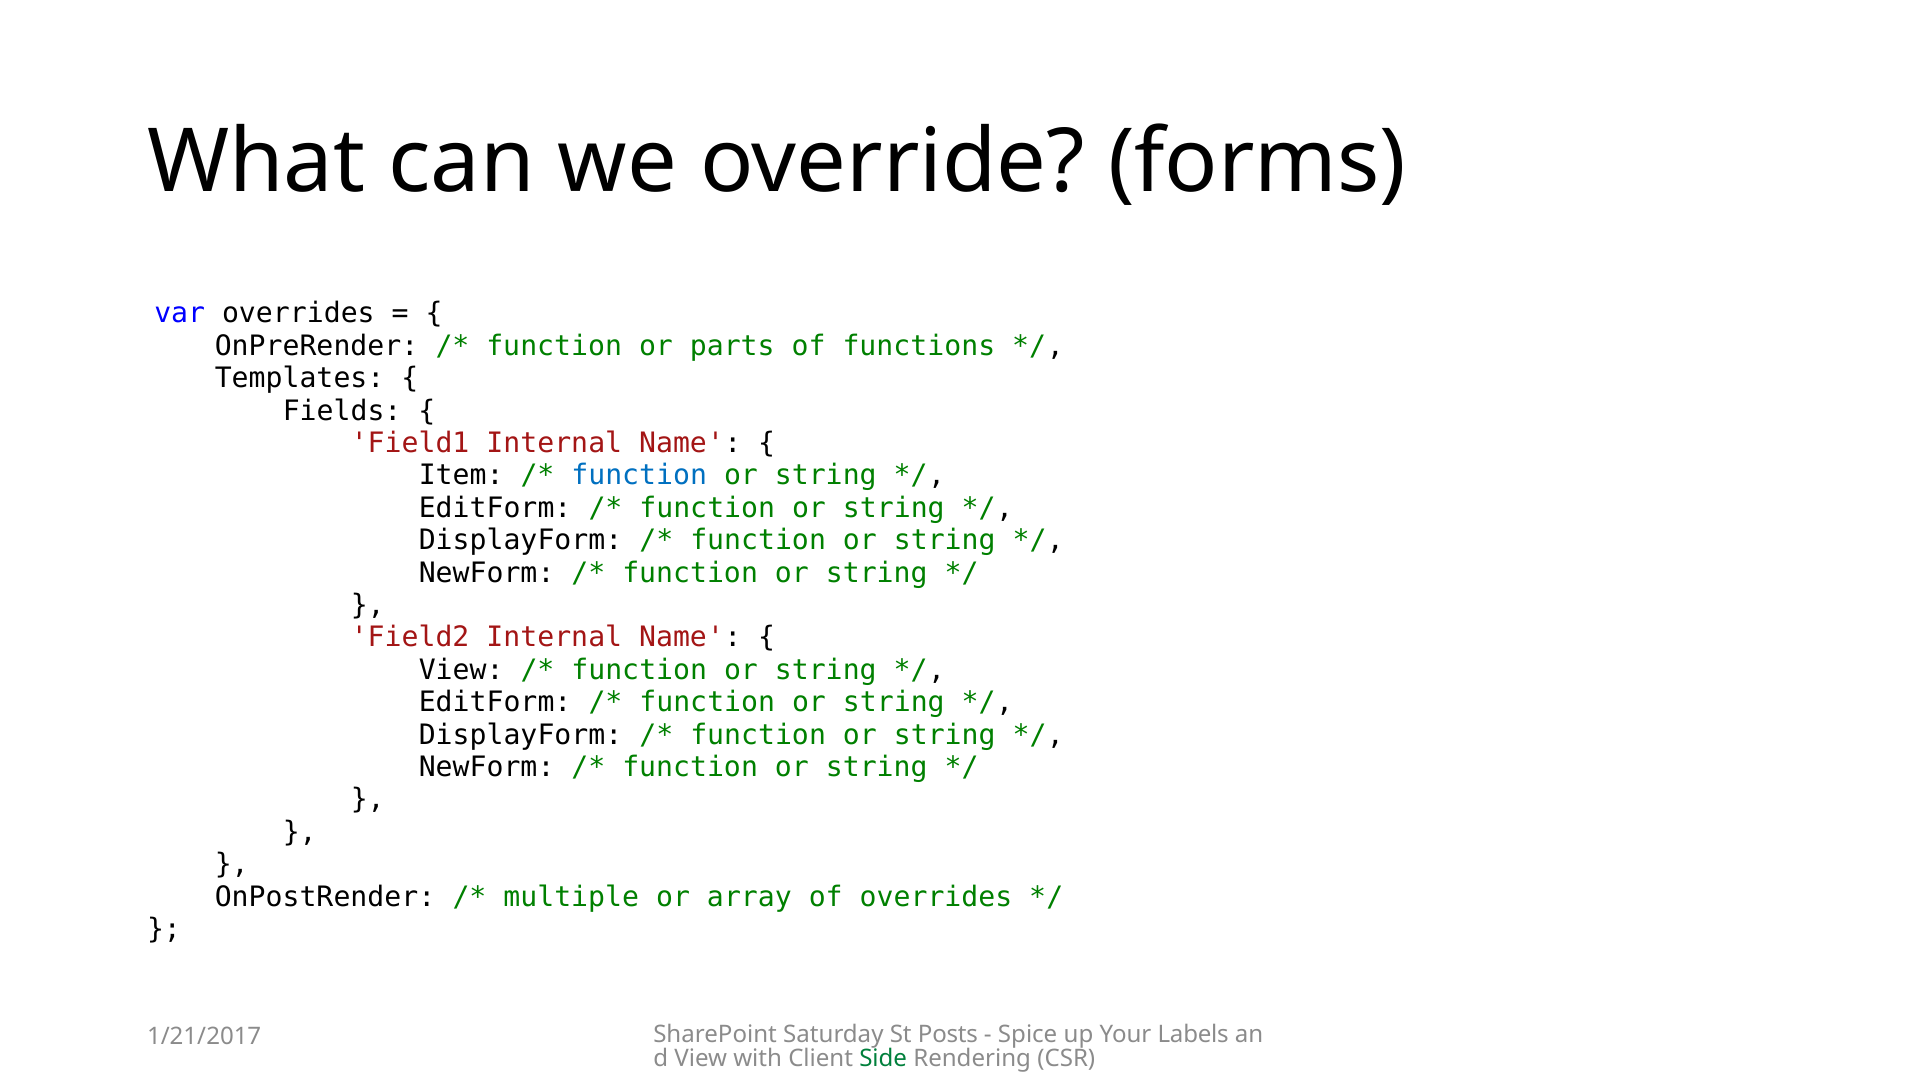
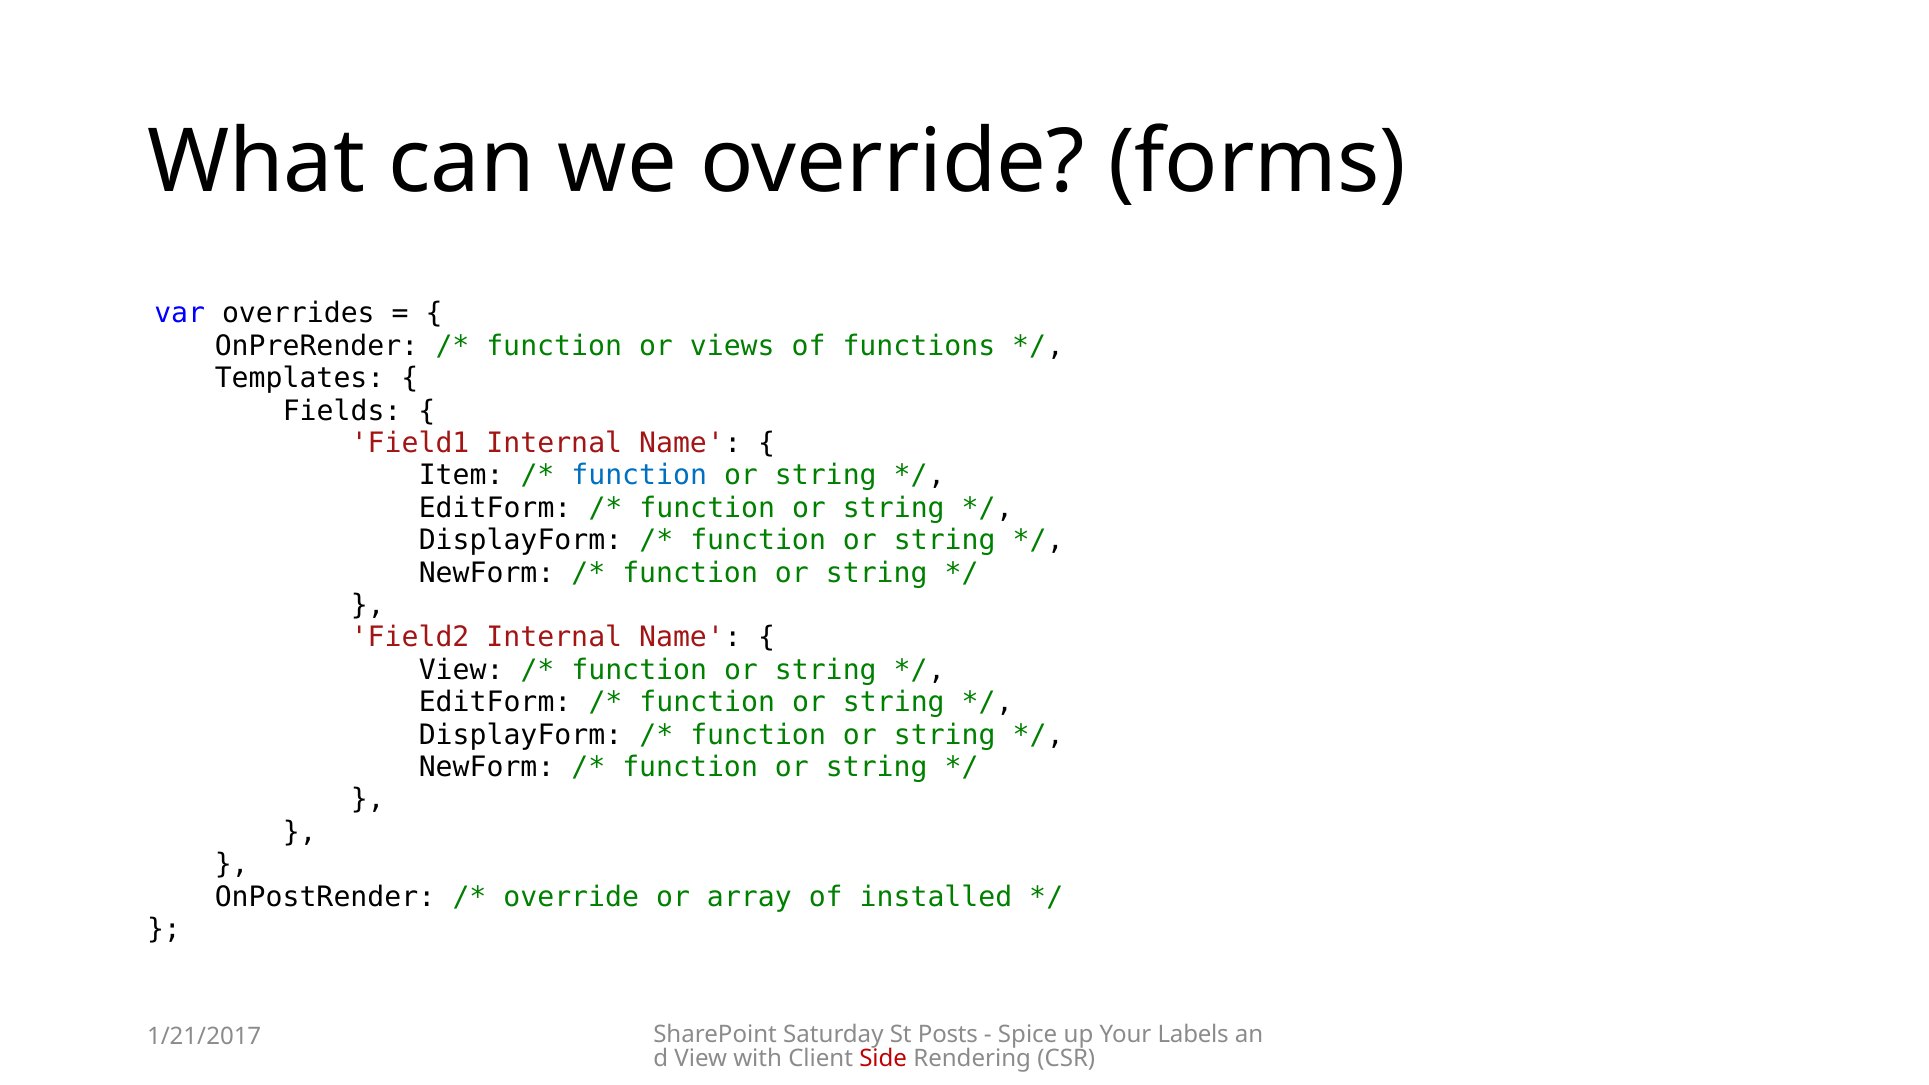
parts: parts -> views (732, 346)
multiple: multiple -> override (571, 897)
of overrides: overrides -> installed (936, 897)
Side colour: green -> red (883, 1058)
